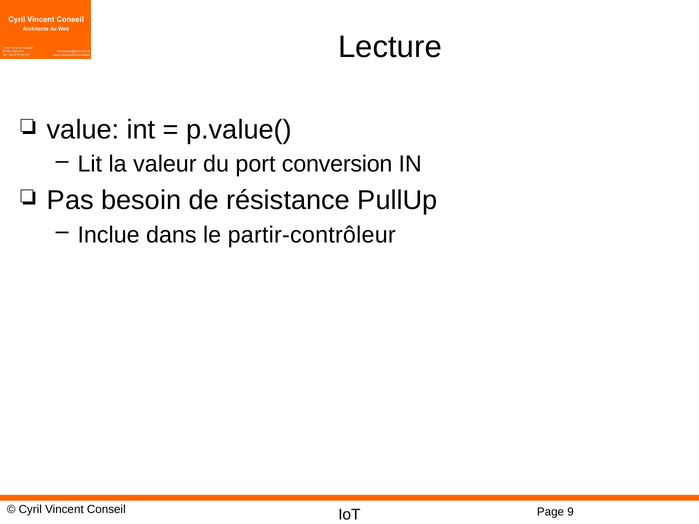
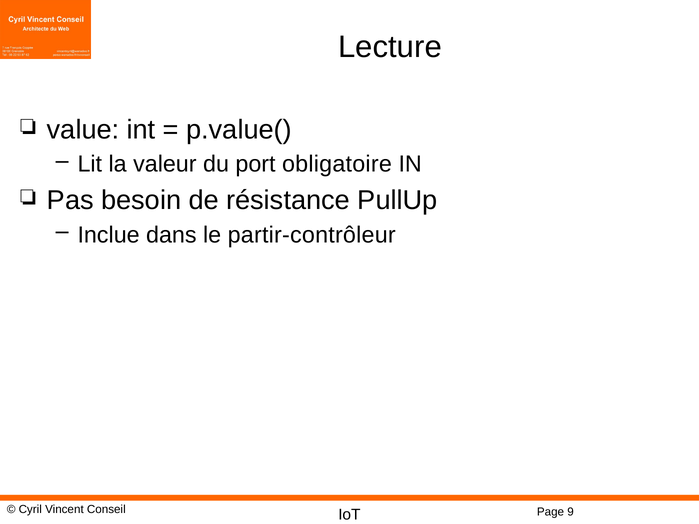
conversion: conversion -> obligatoire (337, 164)
